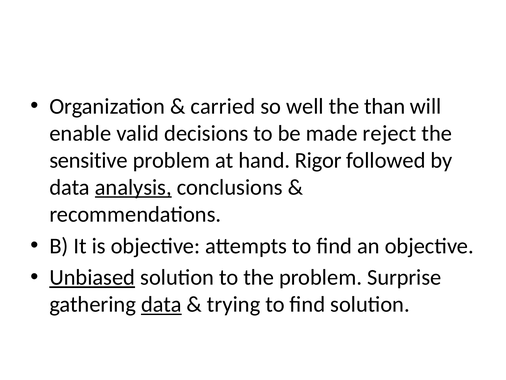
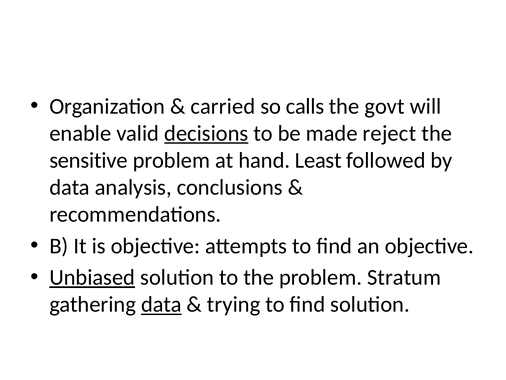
well: well -> calls (305, 106)
than: than -> govt (385, 106)
decisions underline: none -> present (206, 133)
Rigor: Rigor -> Least (318, 160)
analysis underline: present -> none (133, 187)
Surprise: Surprise -> Stratum (404, 277)
